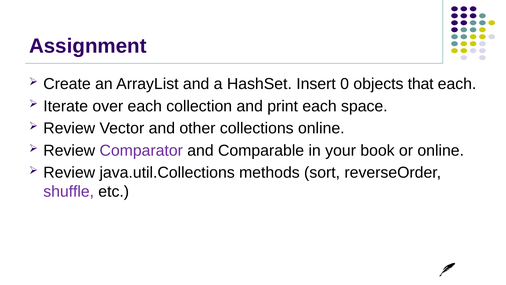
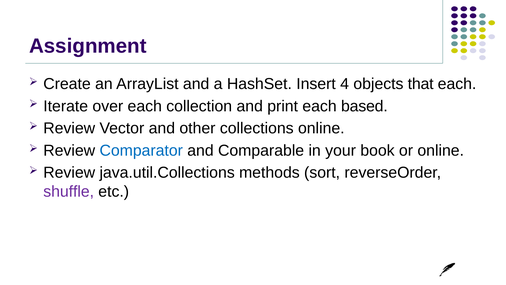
0: 0 -> 4 (345, 84)
space: space -> based (364, 106)
Comparator colour: purple -> blue (141, 150)
